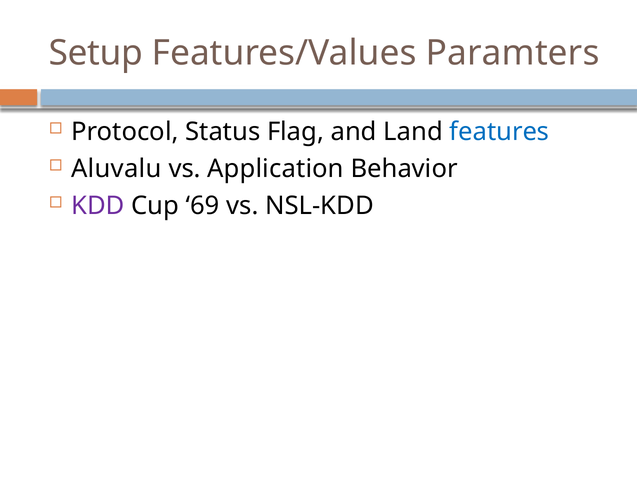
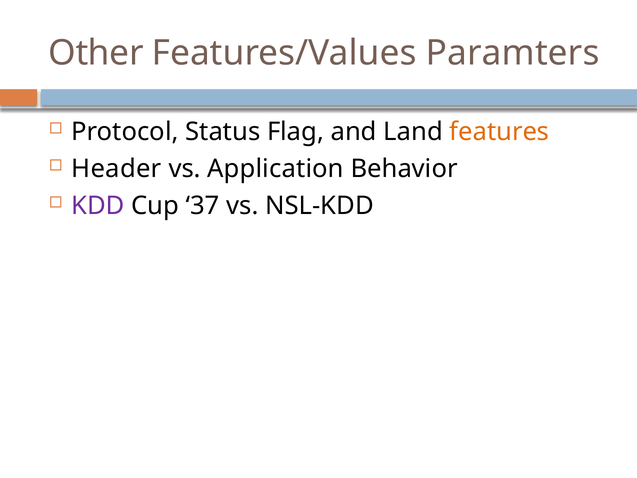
Setup: Setup -> Other (96, 53)
features colour: blue -> orange (499, 132)
Aluvalu: Aluvalu -> Header (116, 169)
69: 69 -> 37 (203, 206)
